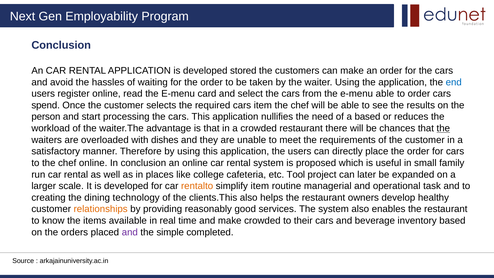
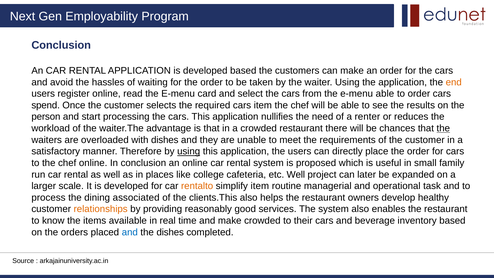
developed stored: stored -> based (243, 71)
end colour: blue -> orange (454, 82)
a based: based -> renter (367, 117)
using underline: none -> present (189, 151)
etc Tool: Tool -> Well (296, 174)
creating: creating -> process (48, 198)
technology: technology -> associated (136, 198)
and colour: purple -> blue (130, 232)
the simple: simple -> dishes (170, 232)
